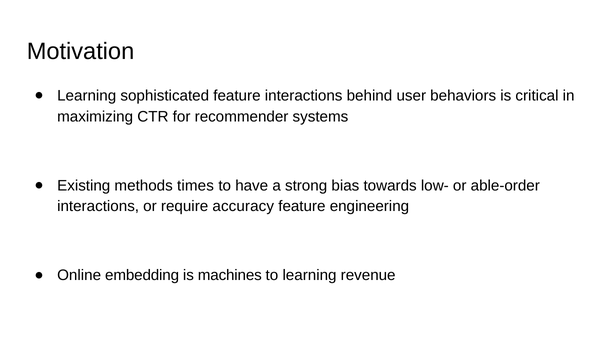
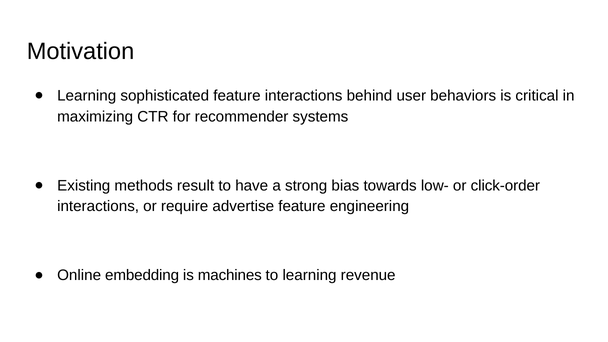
times: times -> result (196, 186)
able-order: able-order -> click-order (505, 186)
accuracy: accuracy -> advertise (243, 206)
